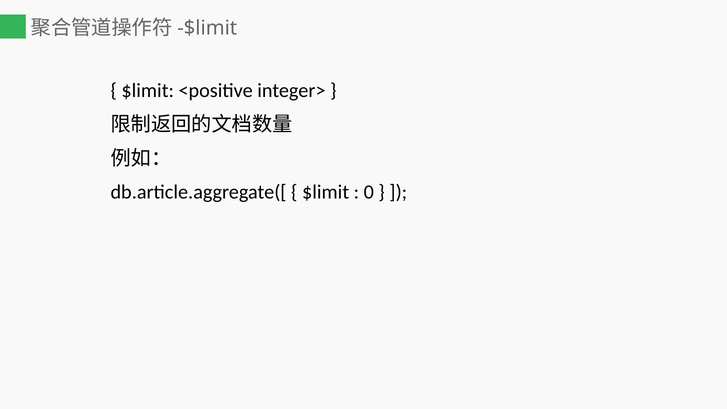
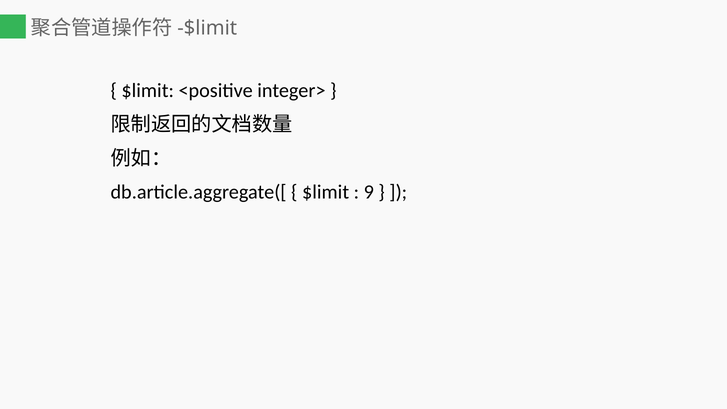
0: 0 -> 9 (369, 192)
